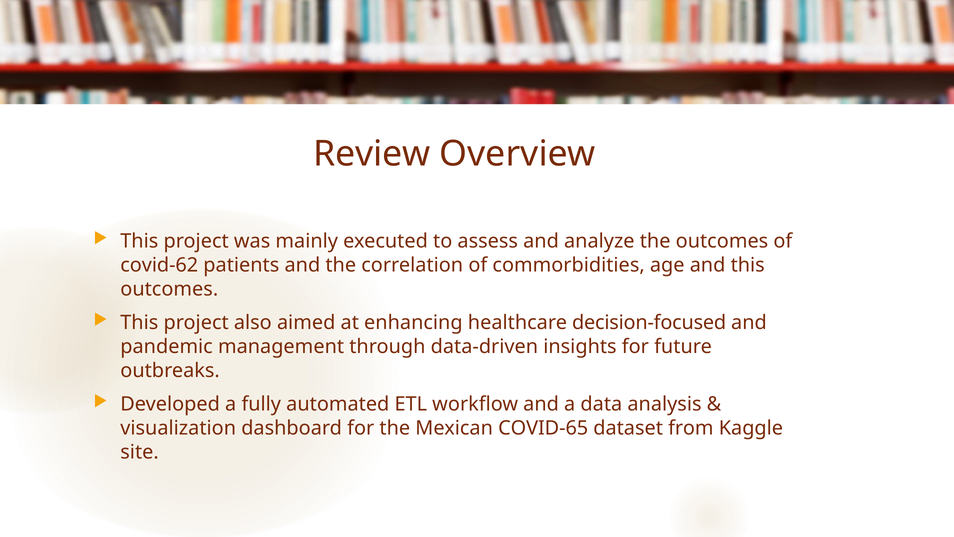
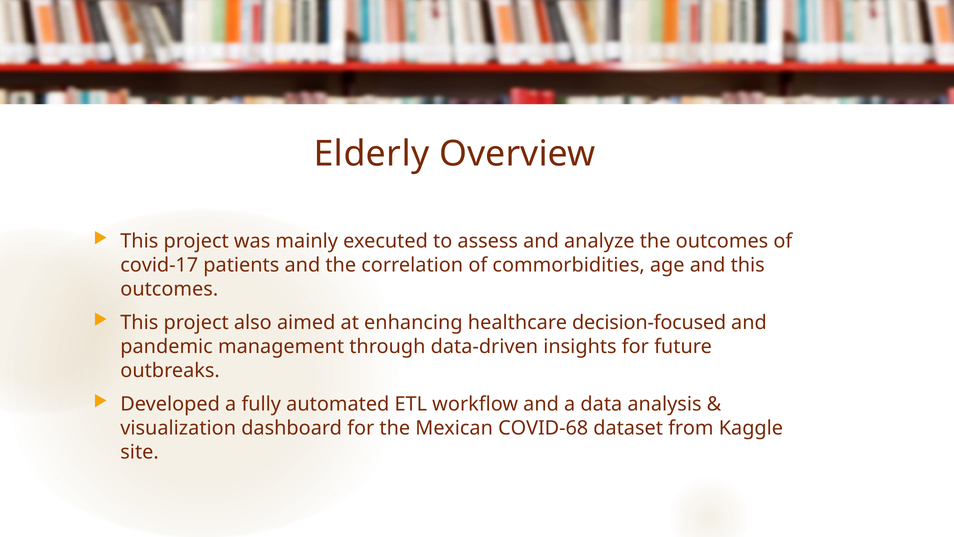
Review: Review -> Elderly (372, 154)
covid-62: covid-62 -> covid-17 (159, 265)
COVID-65: COVID-65 -> COVID-68 (543, 428)
